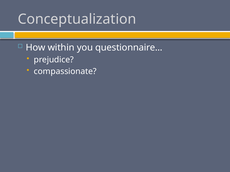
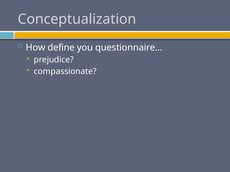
within: within -> define (61, 48)
